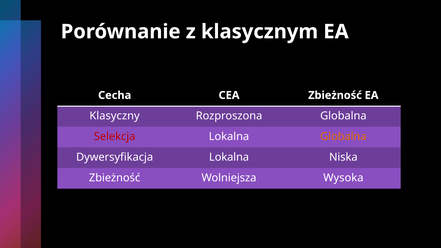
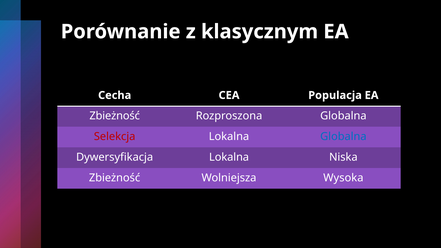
CEA Zbieżność: Zbieżność -> Populacja (335, 95)
Klasyczny: Klasyczny -> Zbieżność (115, 116)
Globalna colour: orange -> blue (343, 137)
